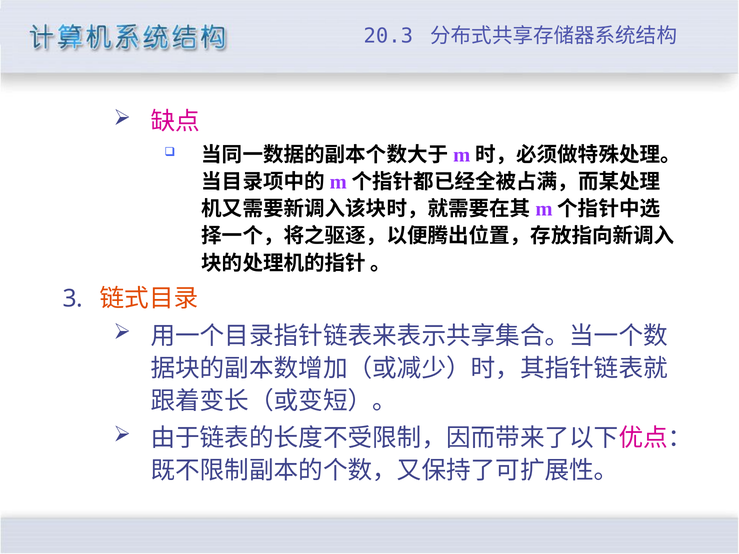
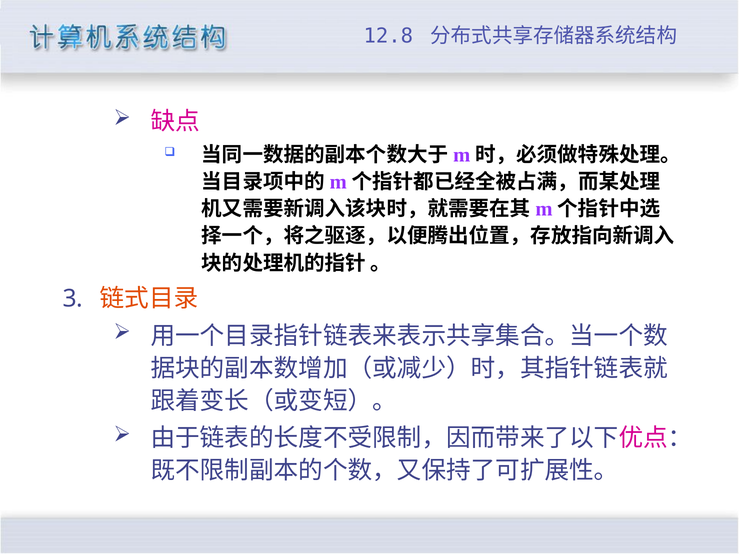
20.3: 20.3 -> 12.8 (388, 36)
